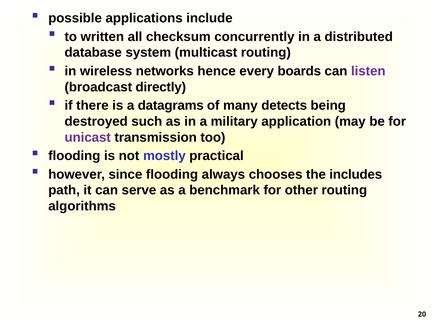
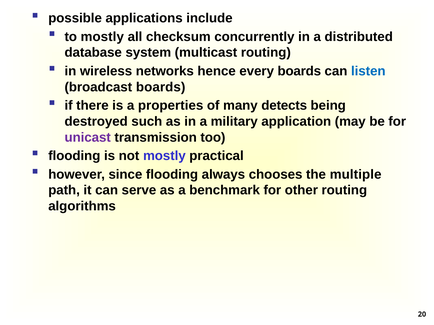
to written: written -> mostly (102, 37)
listen colour: purple -> blue (368, 71)
broadcast directly: directly -> boards (161, 87)
datagrams: datagrams -> properties (171, 106)
includes: includes -> multiple (356, 175)
